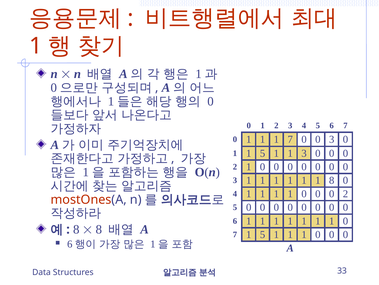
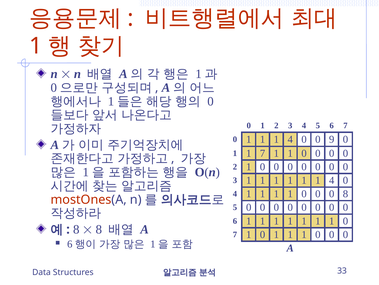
7: 7 -> 4 (290, 139)
3: 3 -> 9 (332, 139)
1 1 5: 5 -> 7 (263, 153)
3: 3 -> 0 (304, 153)
8: 8 -> 4 (332, 180)
2: 2 -> 8 (345, 193)
7 1 5: 5 -> 0 (263, 234)
